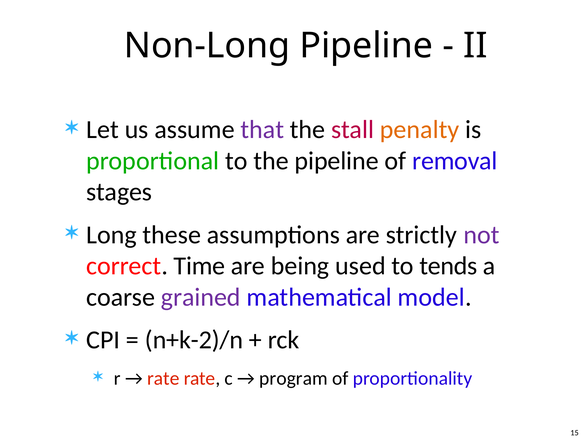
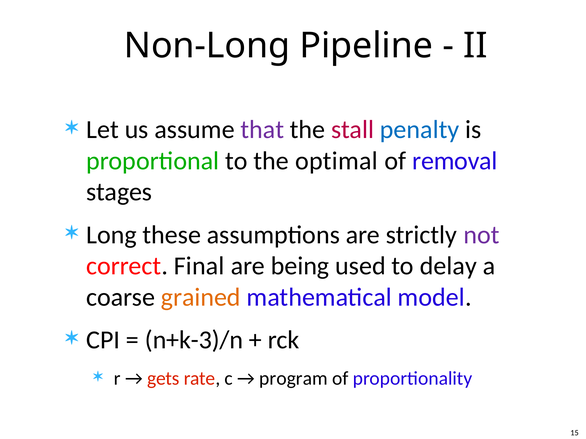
penalty colour: orange -> blue (420, 130)
the pipeline: pipeline -> optimal (336, 161)
Time: Time -> Final (199, 266)
tends: tends -> delay (448, 266)
grained colour: purple -> orange (201, 298)
n+k-2)/n: n+k-2)/n -> n+k-3)/n (194, 340)
rate: rate -> gets (163, 379)
